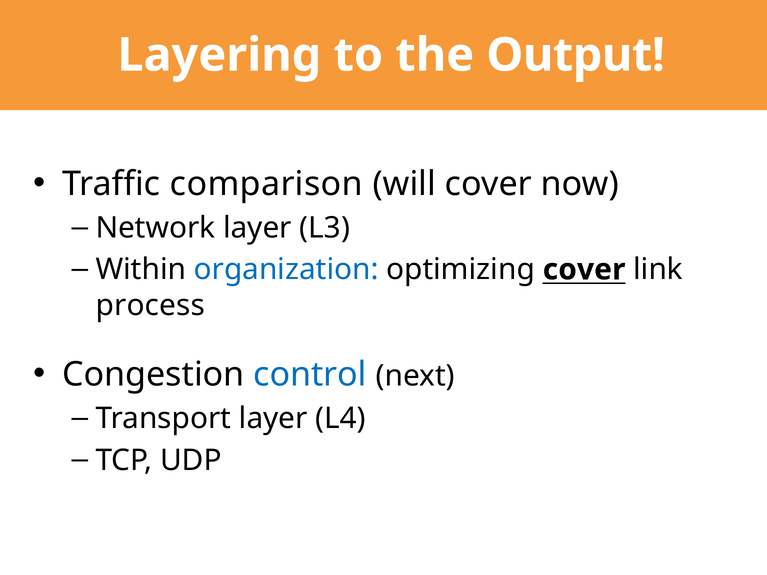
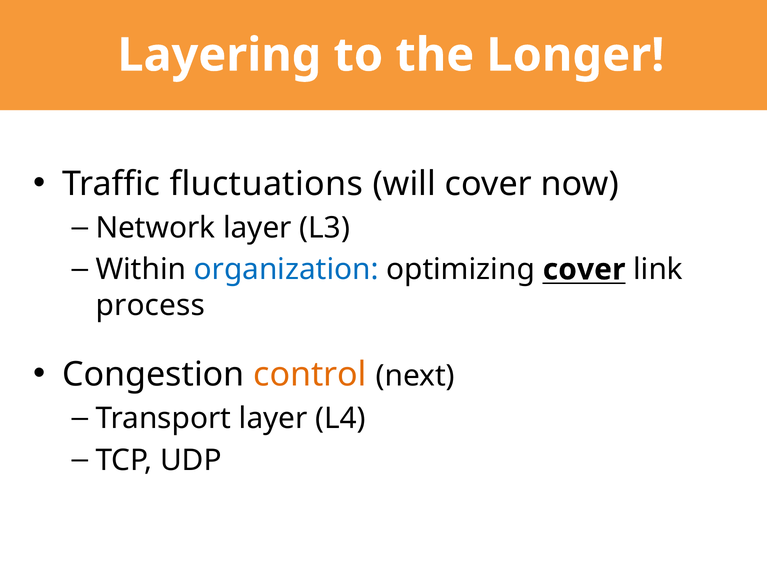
Output: Output -> Longer (575, 55)
comparison: comparison -> fluctuations (266, 184)
control colour: blue -> orange (310, 375)
